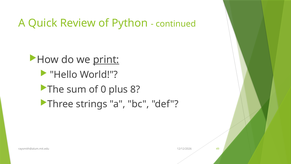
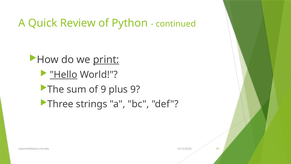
Hello underline: none -> present (64, 75)
of 0: 0 -> 9 (103, 89)
plus 8: 8 -> 9 (135, 89)
